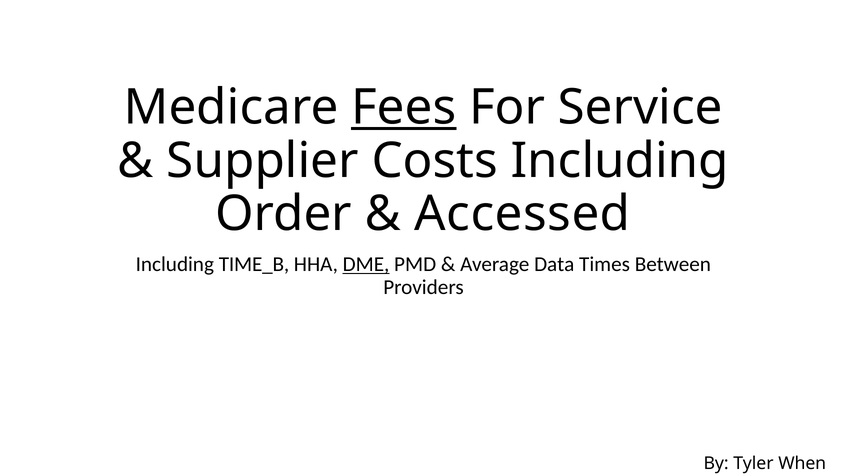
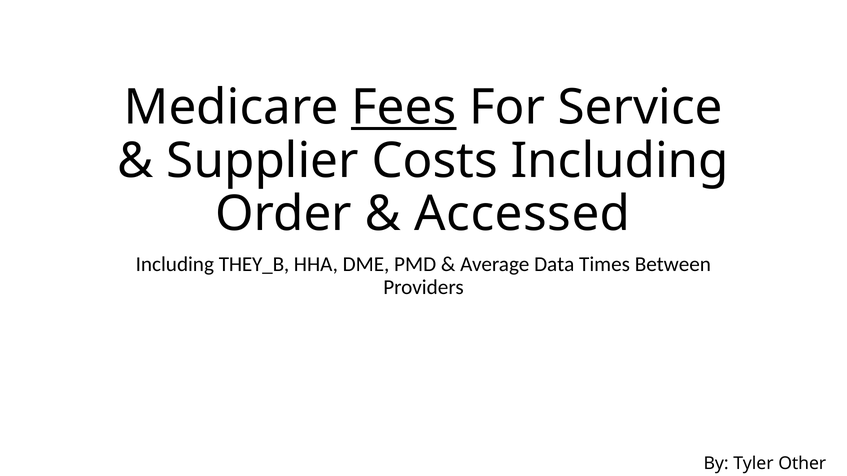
TIME_B: TIME_B -> THEY_B (254, 265)
DME underline: present -> none (366, 265)
When: When -> Other (802, 464)
